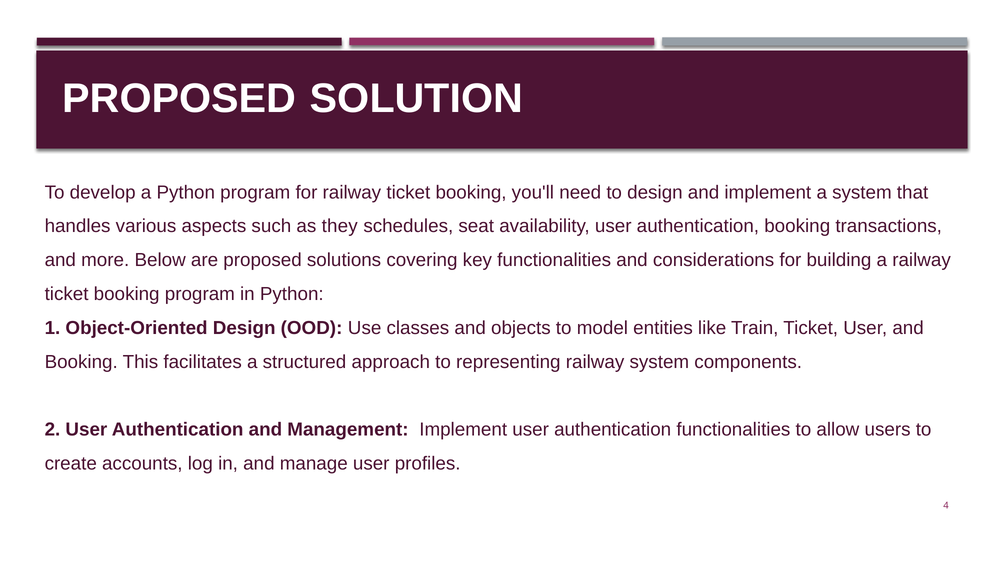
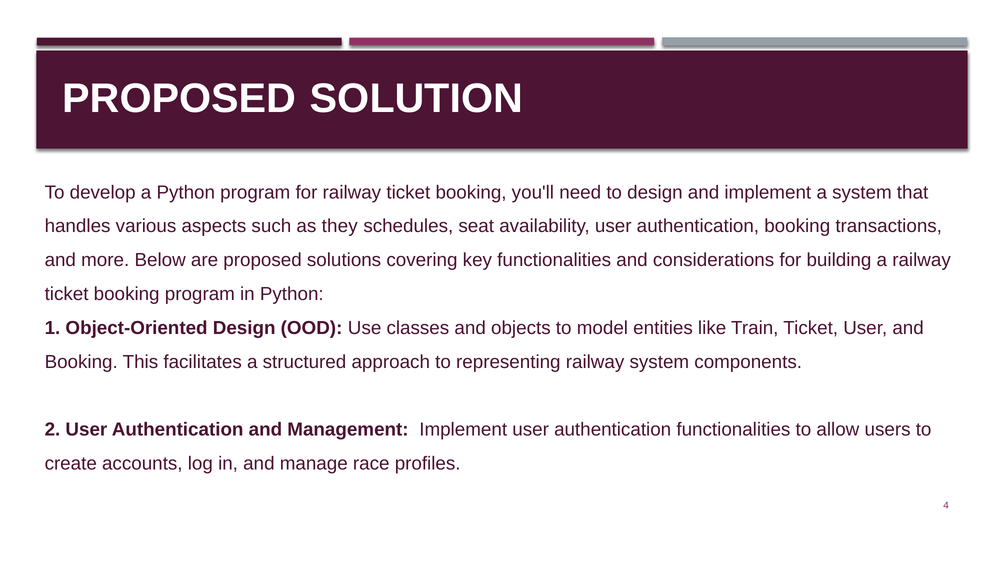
manage user: user -> race (371, 463)
